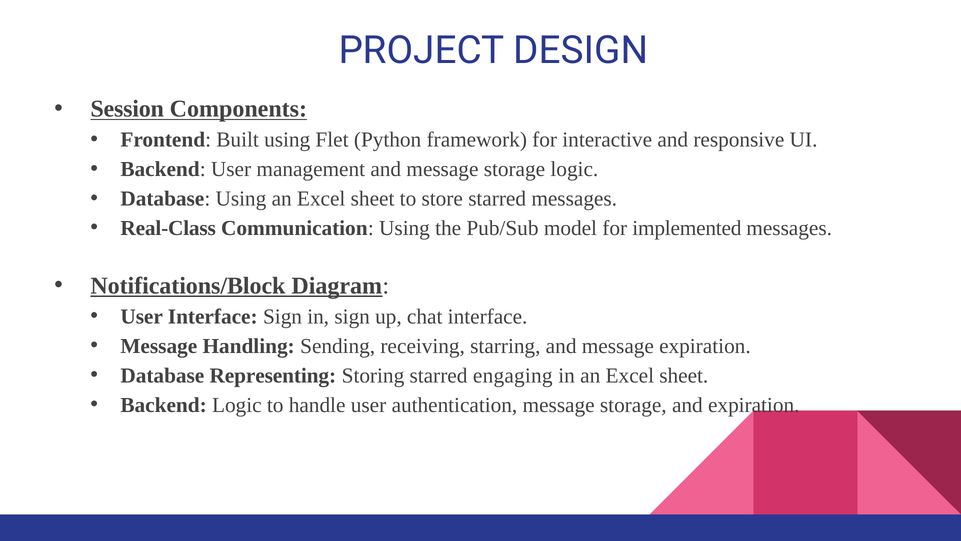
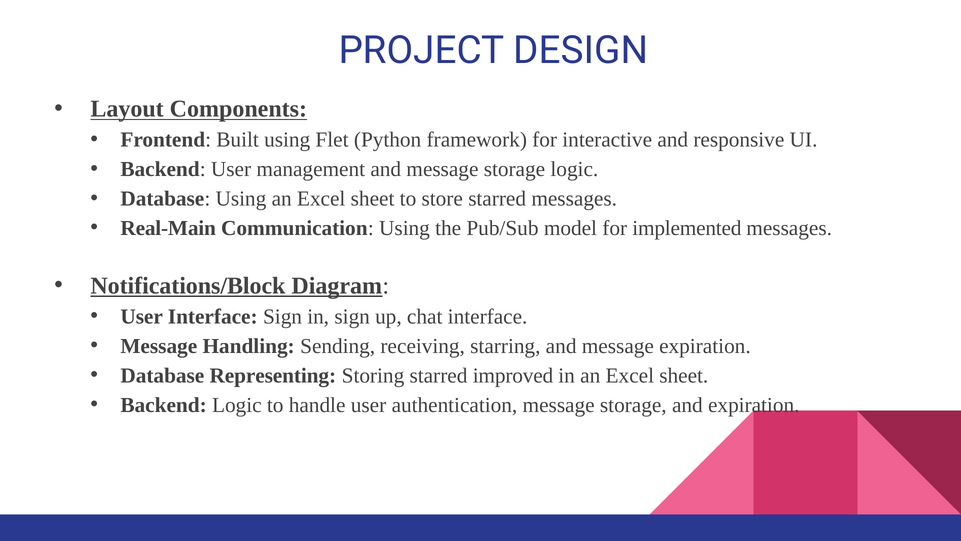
Session: Session -> Layout (127, 109)
Real-Class: Real-Class -> Real-Main (168, 228)
engaging: engaging -> improved (513, 375)
